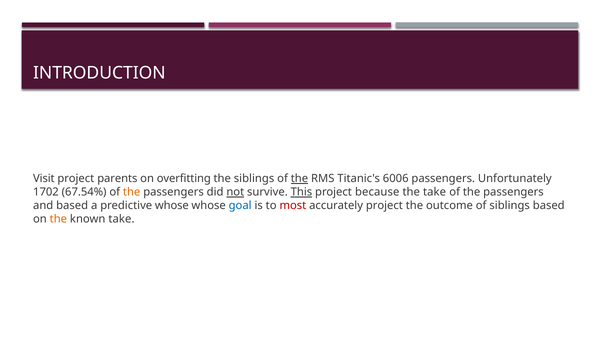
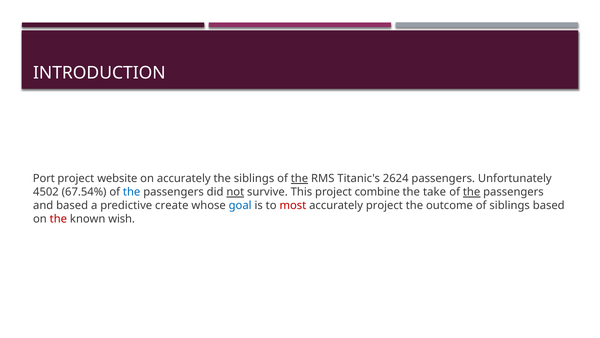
Visit: Visit -> Port (44, 178)
parents: parents -> website (117, 178)
on overfitting: overfitting -> accurately (184, 178)
6006: 6006 -> 2624 (396, 178)
1702: 1702 -> 4502 (46, 192)
the colour: orange -> blue (132, 192)
This underline: present -> none (301, 192)
because: because -> combine (377, 192)
the underline: none -> present (472, 192)
predictive whose: whose -> create (172, 205)
the colour: orange -> red (58, 219)
known take: take -> wish (122, 219)
